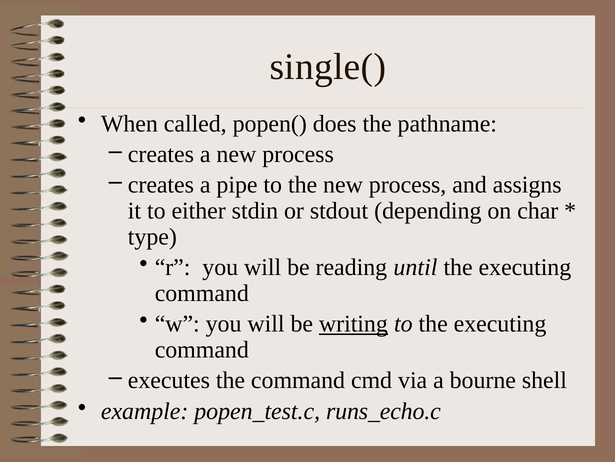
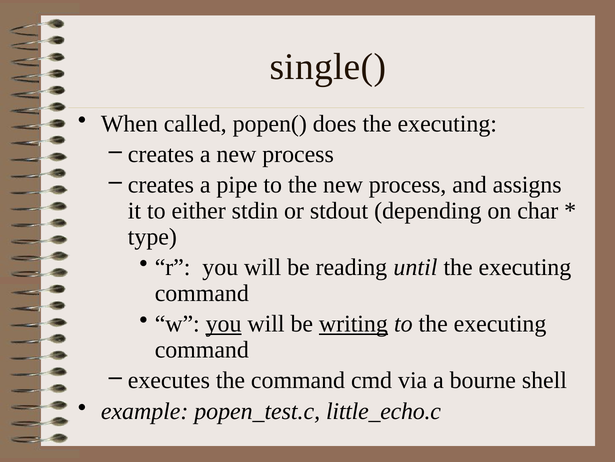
does the pathname: pathname -> executing (447, 123)
you underline: none -> present (224, 324)
runs_echo.c: runs_echo.c -> little_echo.c (383, 411)
